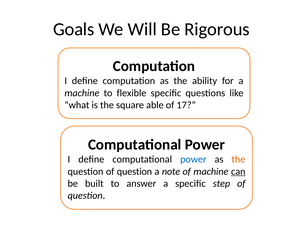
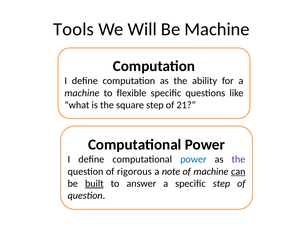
Goals: Goals -> Tools (74, 29)
Be Rigorous: Rigorous -> Machine (217, 29)
square able: able -> step (155, 105)
17: 17 -> 21 (186, 105)
the colour: orange -> purple (238, 160)
question of question: question -> rigorous (134, 172)
built underline: none -> present (94, 184)
